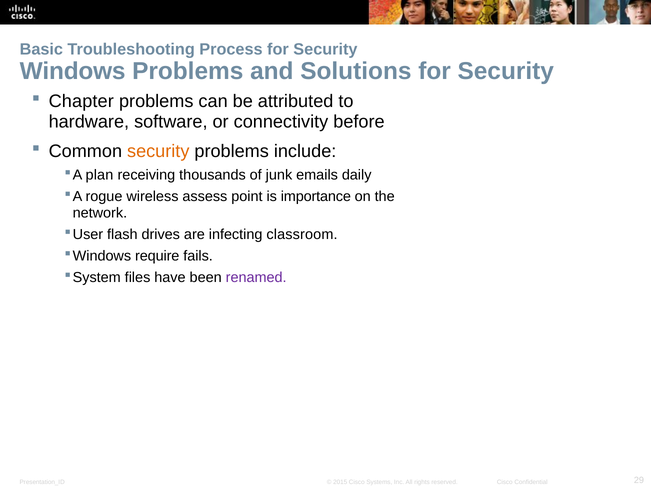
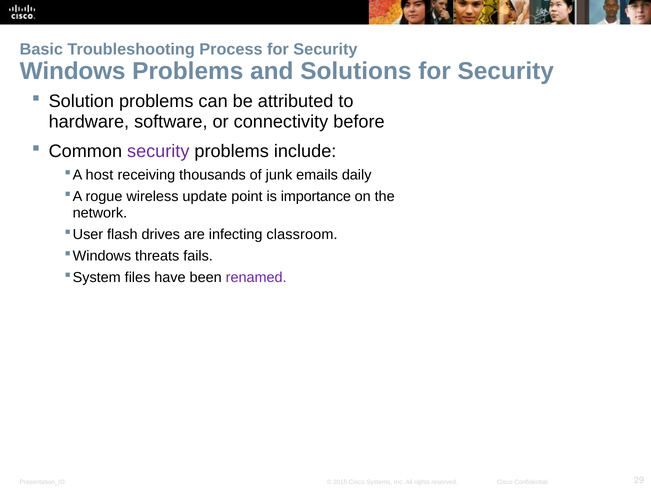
Chapter: Chapter -> Solution (81, 101)
security colour: orange -> purple (158, 151)
plan: plan -> host (99, 175)
assess: assess -> update (205, 197)
require: require -> threats (157, 256)
